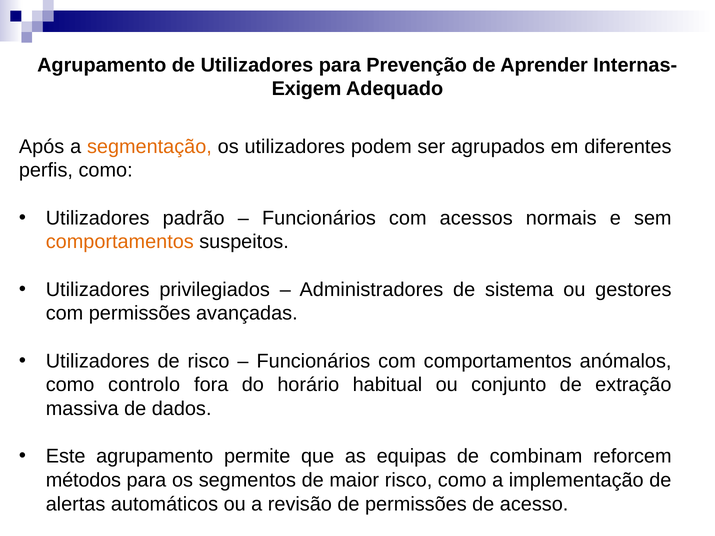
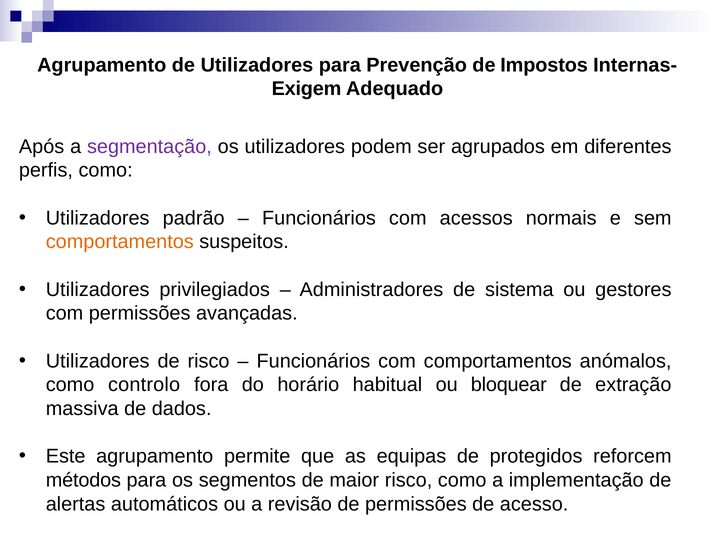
Aprender: Aprender -> Impostos (544, 65)
segmentação colour: orange -> purple (149, 147)
conjunto: conjunto -> bloquear (509, 385)
combinam: combinam -> protegidos (536, 457)
